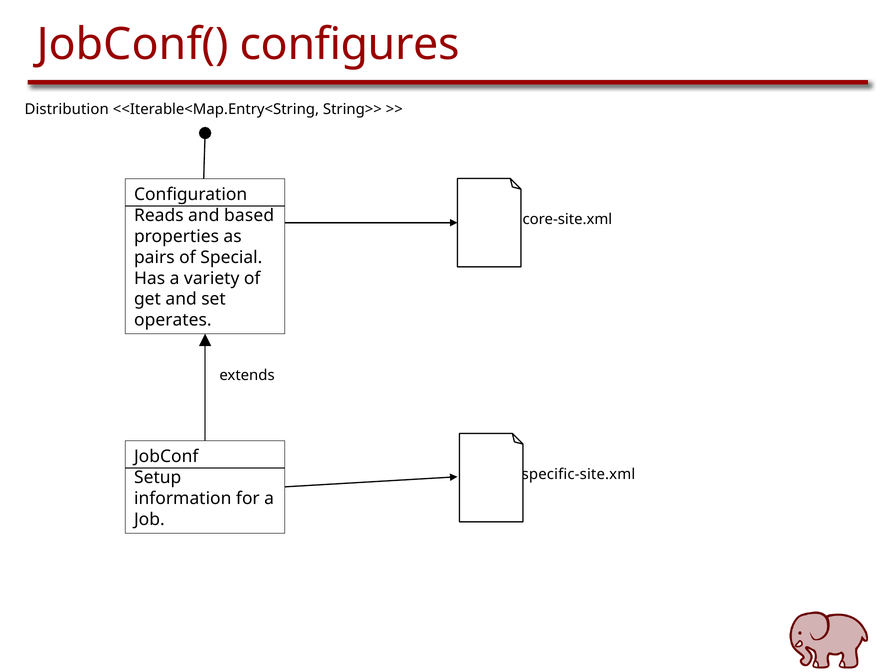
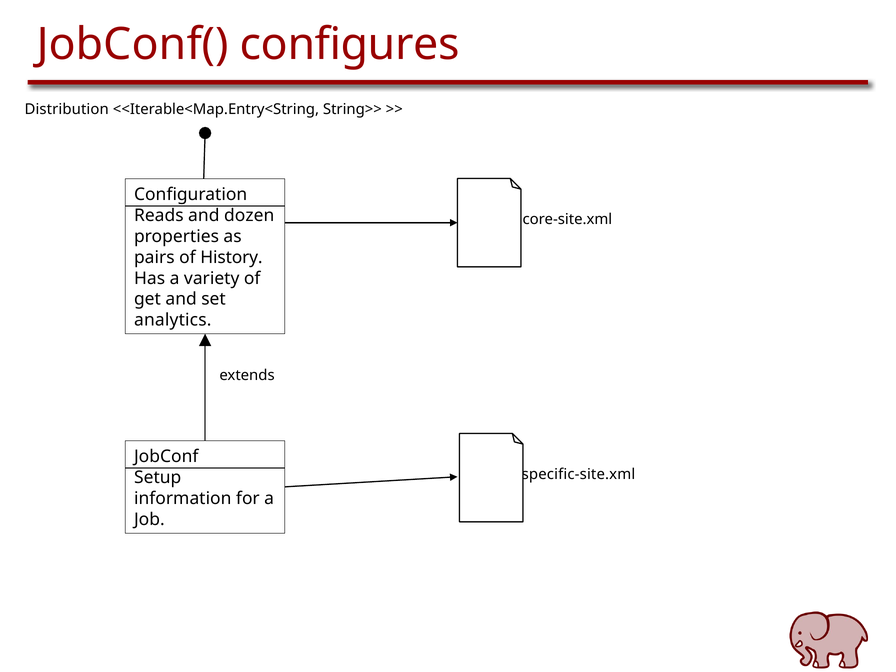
based: based -> dozen (249, 216)
Special: Special -> History (231, 257)
operates: operates -> analytics (173, 320)
